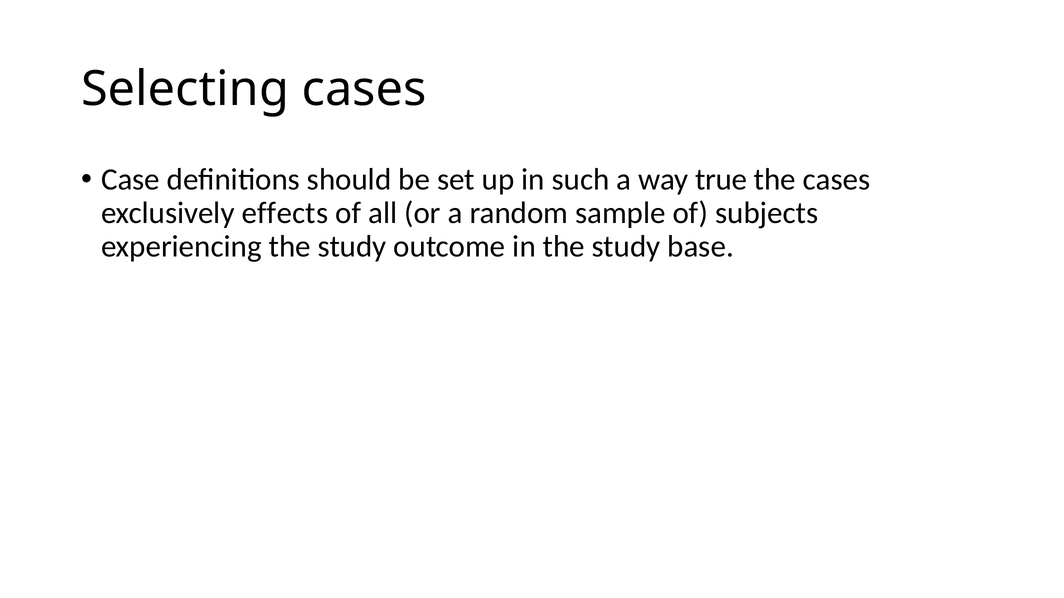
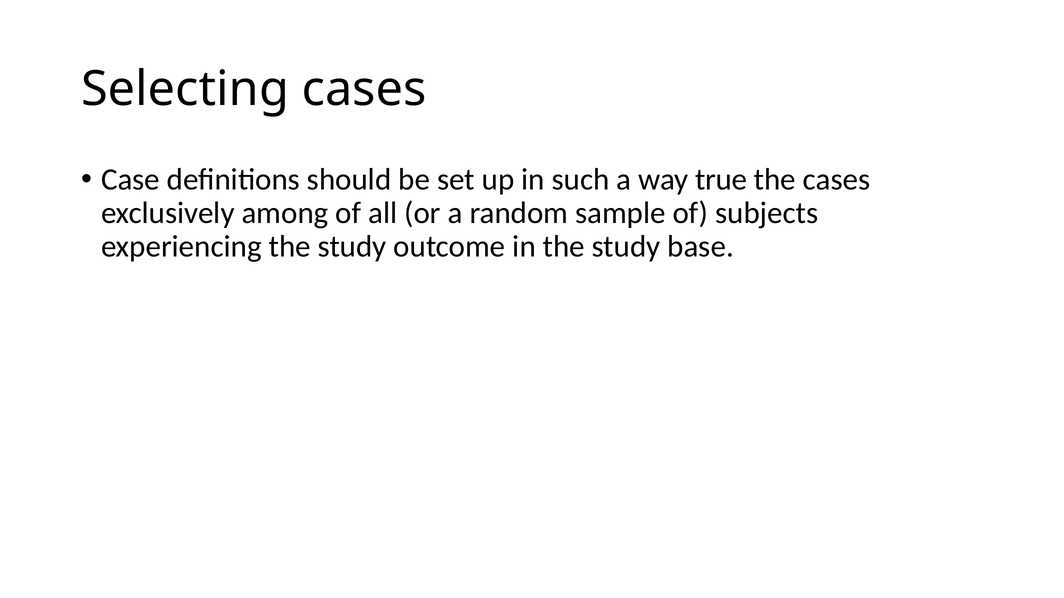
effects: effects -> among (285, 213)
